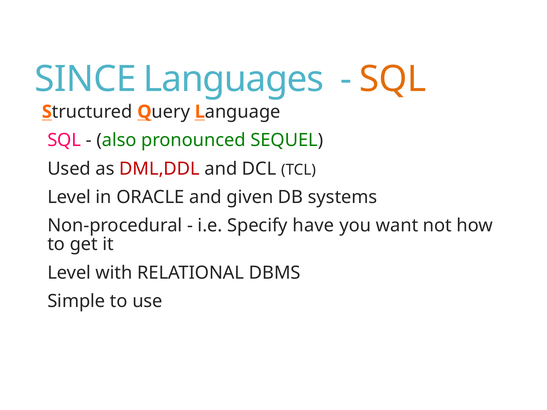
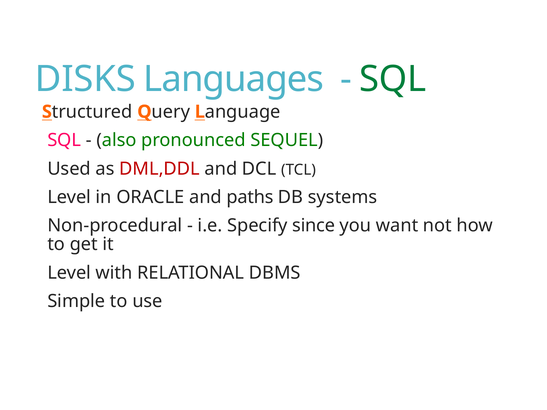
SINCE: SINCE -> DISKS (85, 79)
SQL colour: orange -> green (393, 79)
given: given -> paths (250, 197)
have: have -> since (314, 226)
